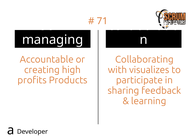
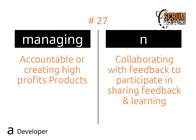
71: 71 -> 27 (102, 21)
with visualizes: visualizes -> feedback (149, 70)
